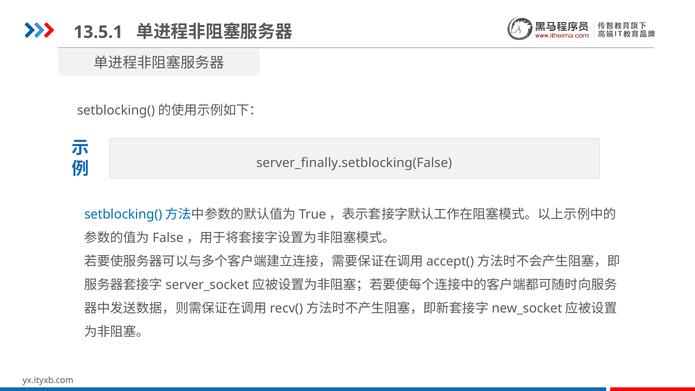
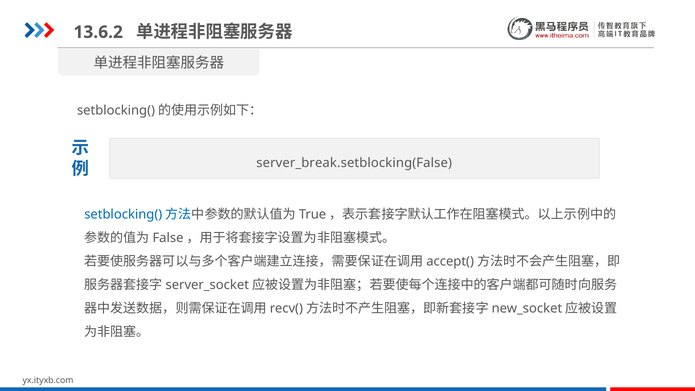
13.5.1: 13.5.1 -> 13.6.2 (98, 32)
server_finally.setblocking(False: server_finally.setblocking(False -> server_break.setblocking(False (354, 163)
